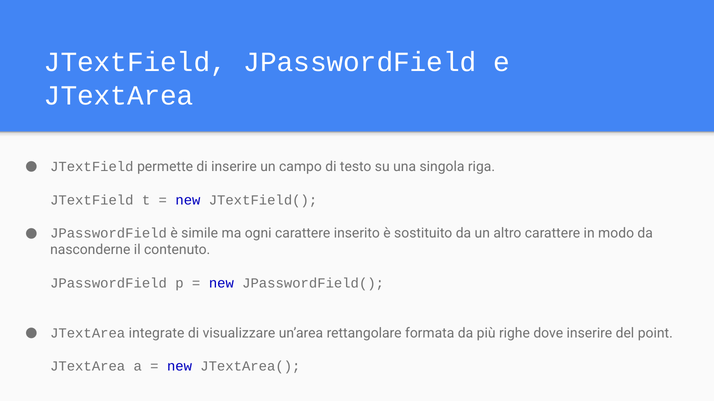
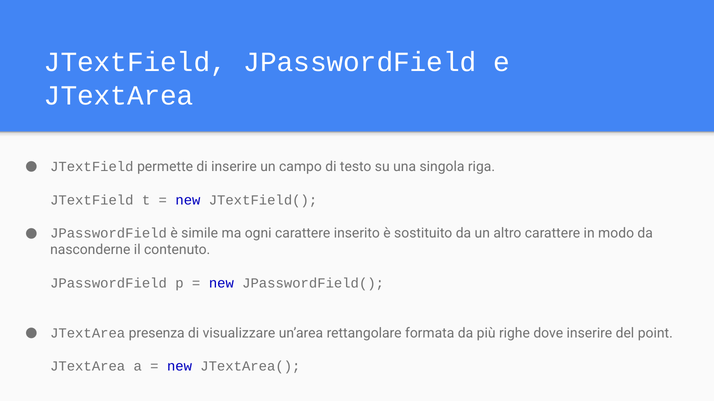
integrate: integrate -> presenza (157, 334)
